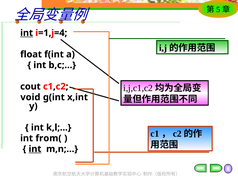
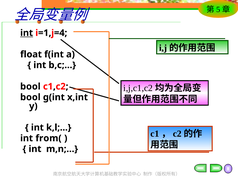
cout: cout -> bool (30, 87)
void: void -> bool (30, 97)
int underline: present -> none (35, 149)
